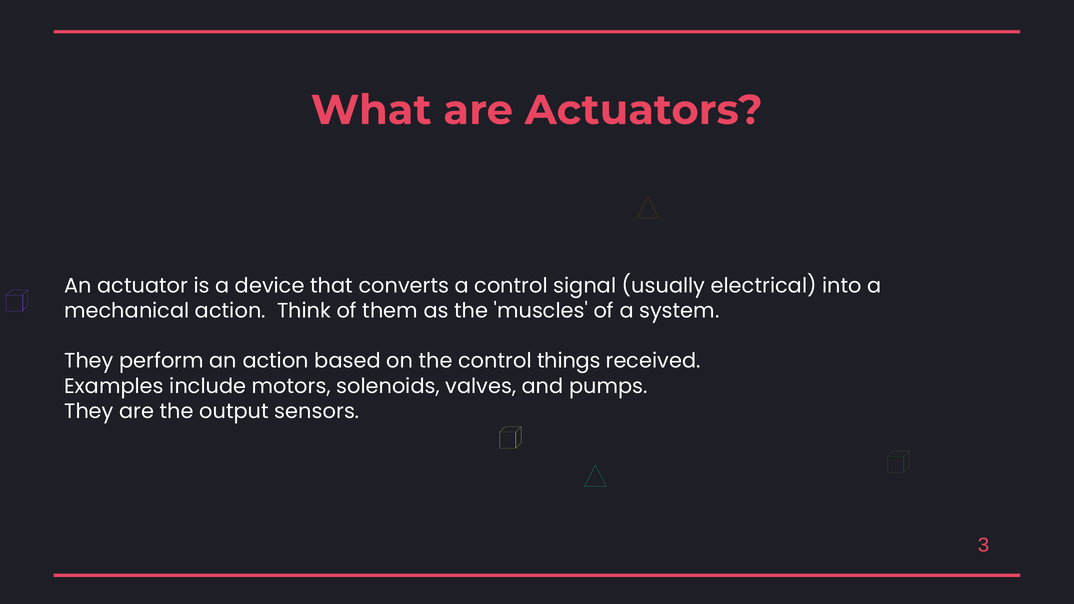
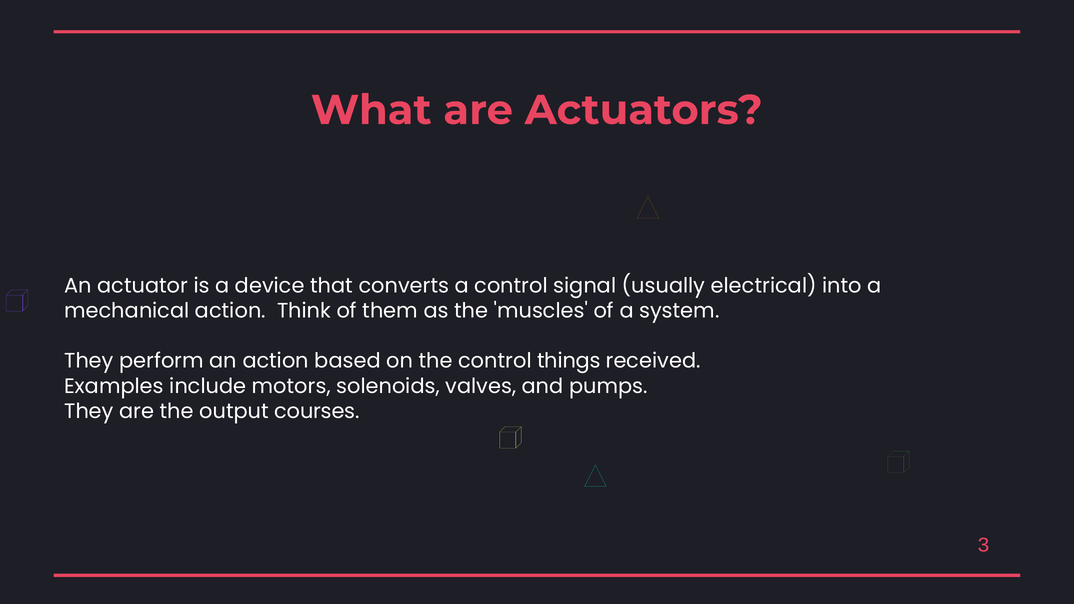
sensors: sensors -> courses (317, 411)
